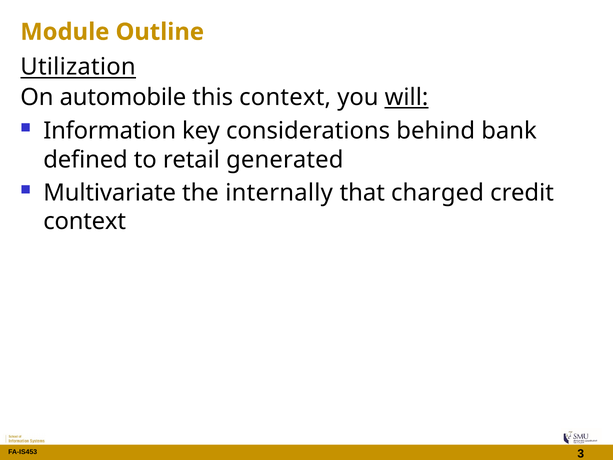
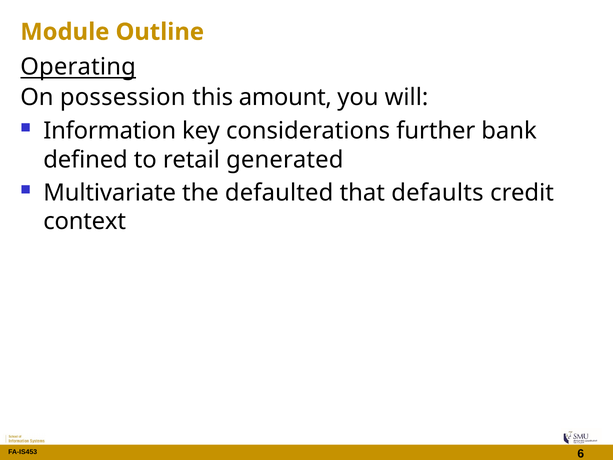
Utilization: Utilization -> Operating (78, 67)
automobile: automobile -> possession (123, 97)
this context: context -> amount (285, 97)
will underline: present -> none (407, 97)
behind: behind -> further (436, 131)
internally: internally -> defaulted (279, 193)
charged: charged -> defaults (437, 193)
3: 3 -> 6 (581, 453)
